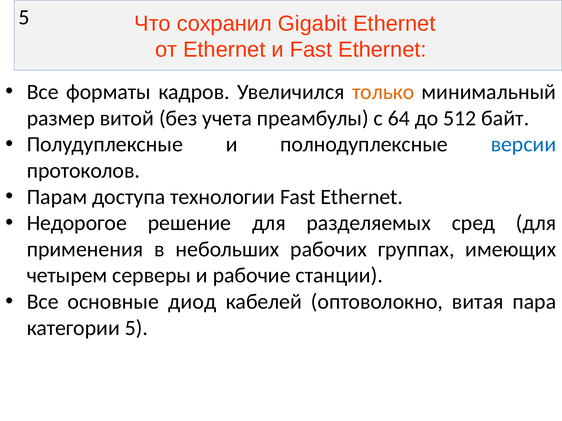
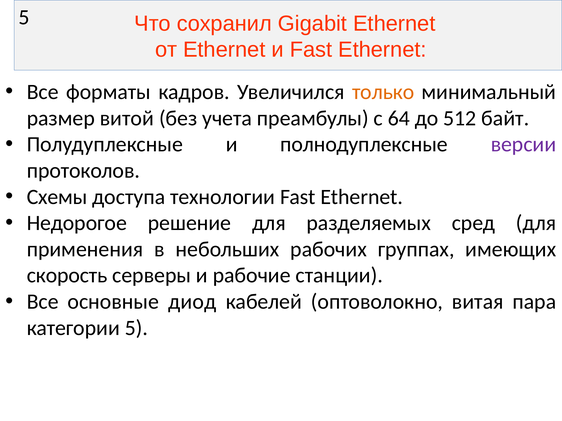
версии colour: blue -> purple (523, 145)
Парам: Парам -> Схемы (57, 197)
четырем: четырем -> скорость (67, 276)
